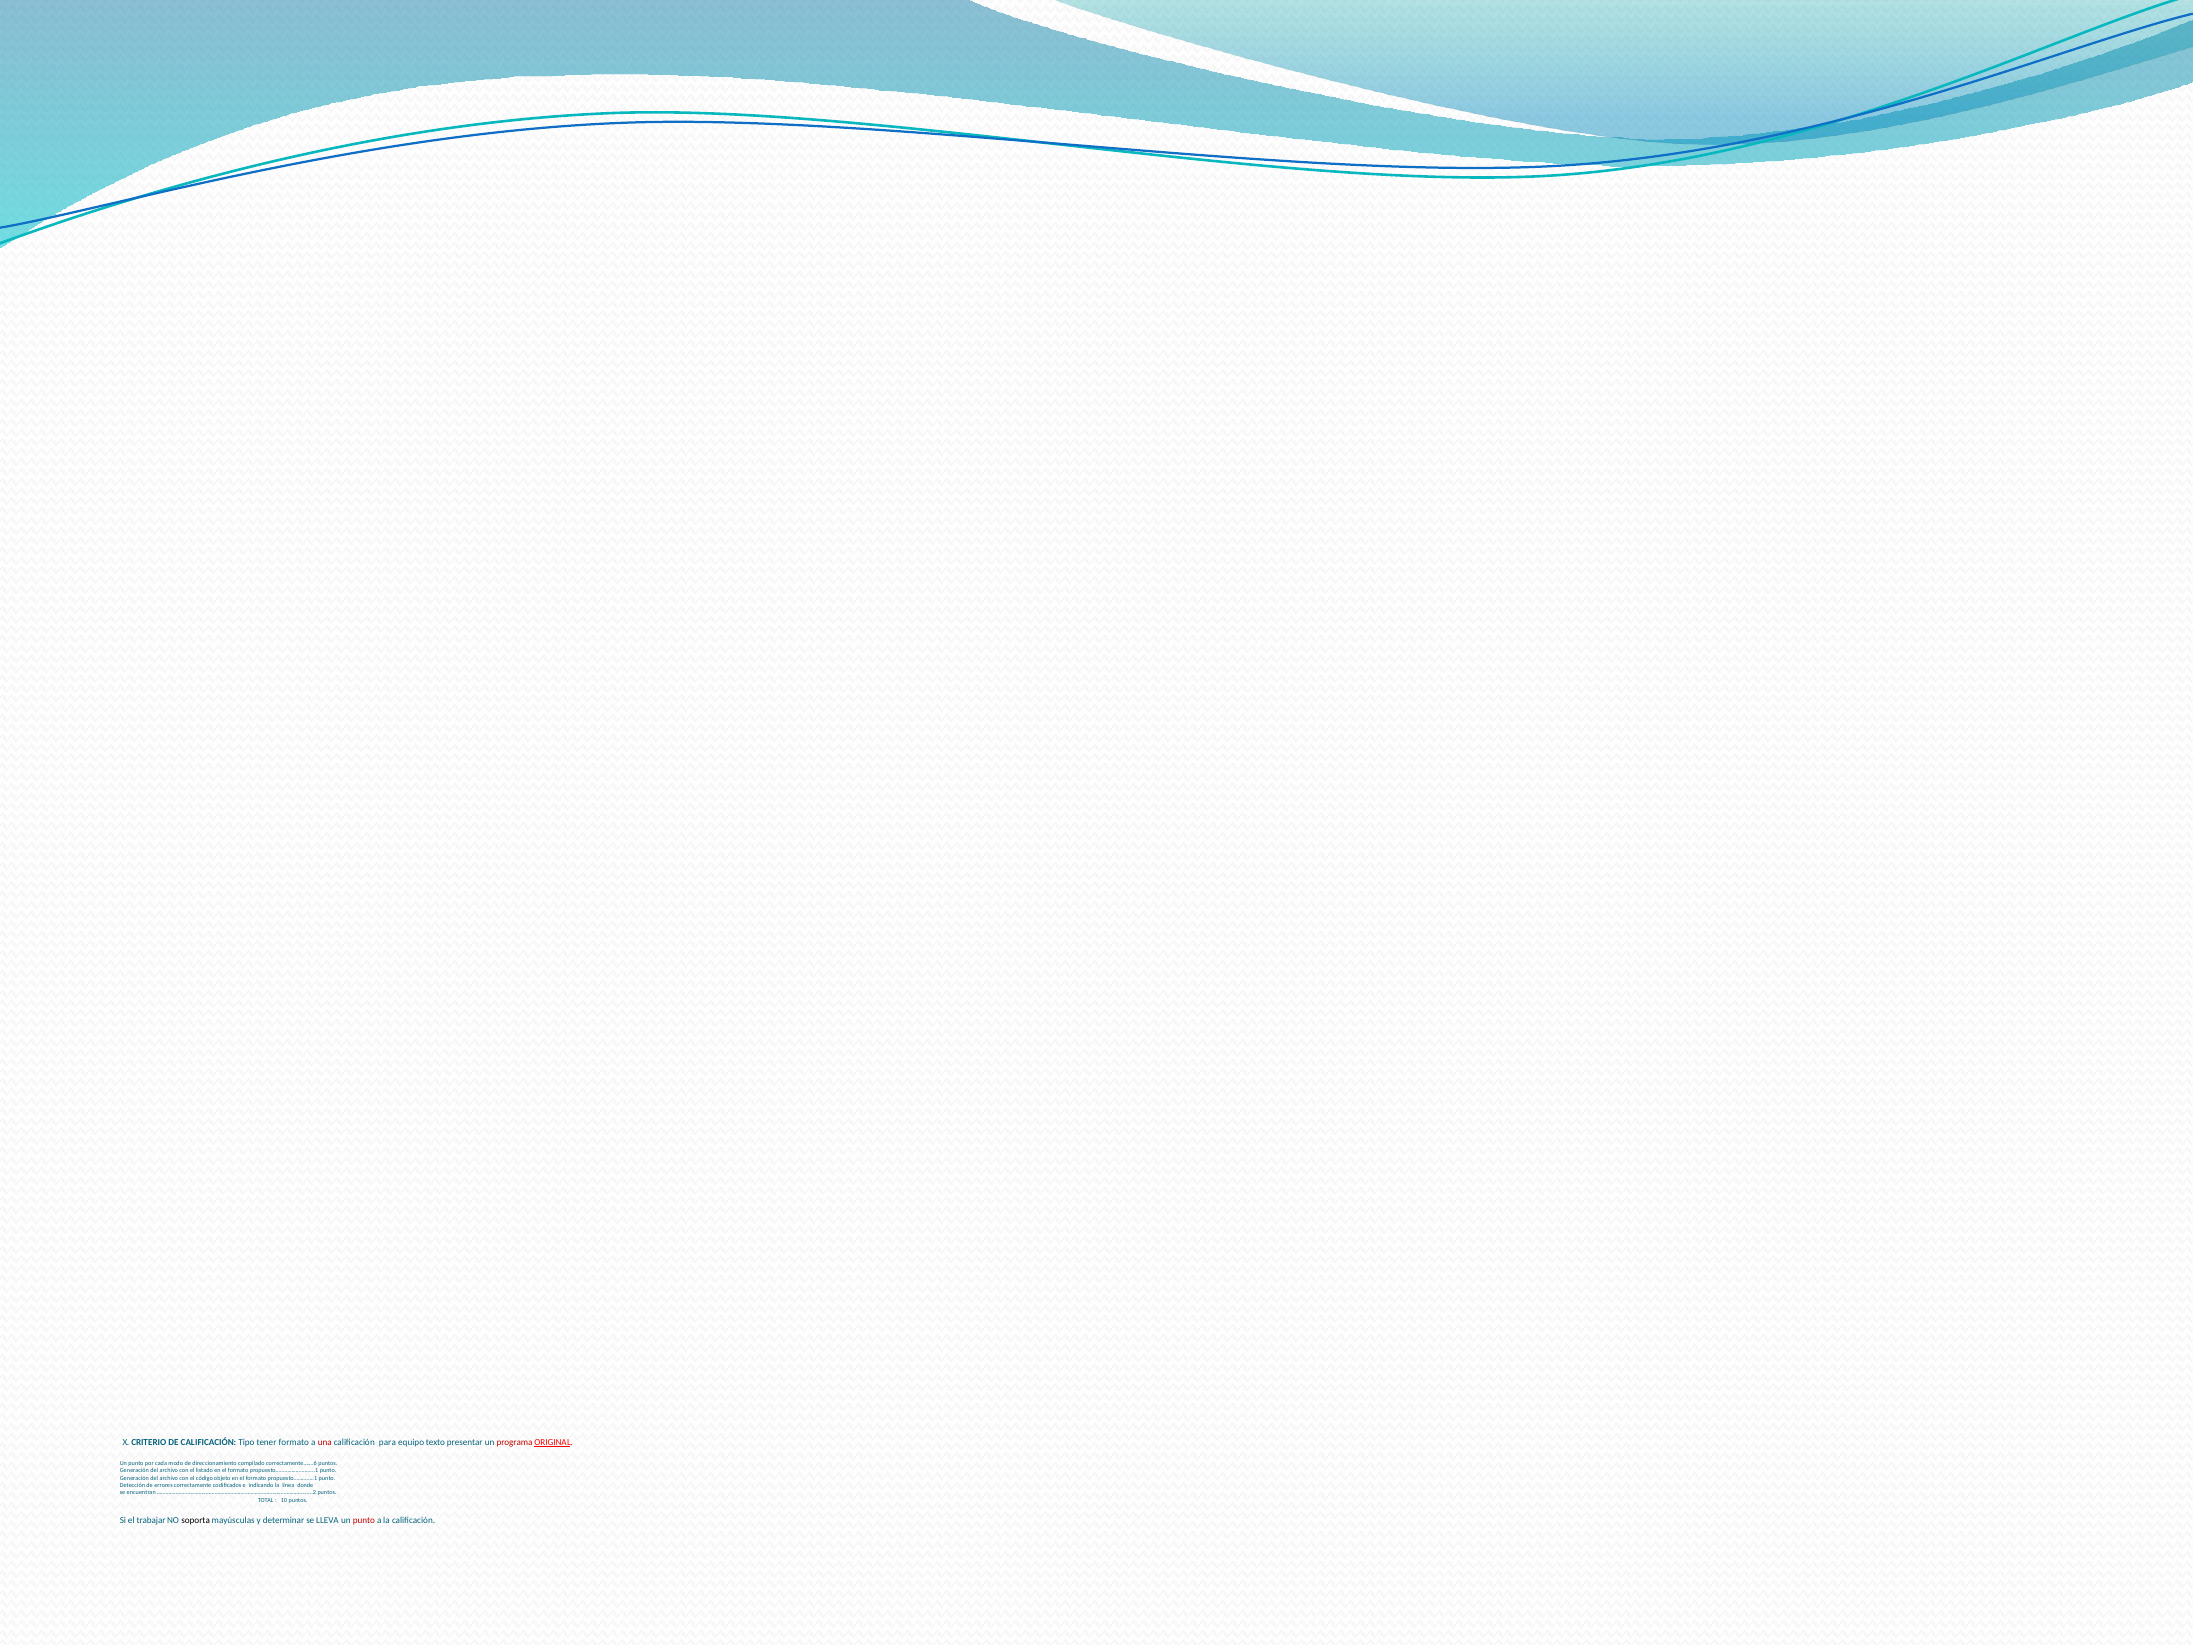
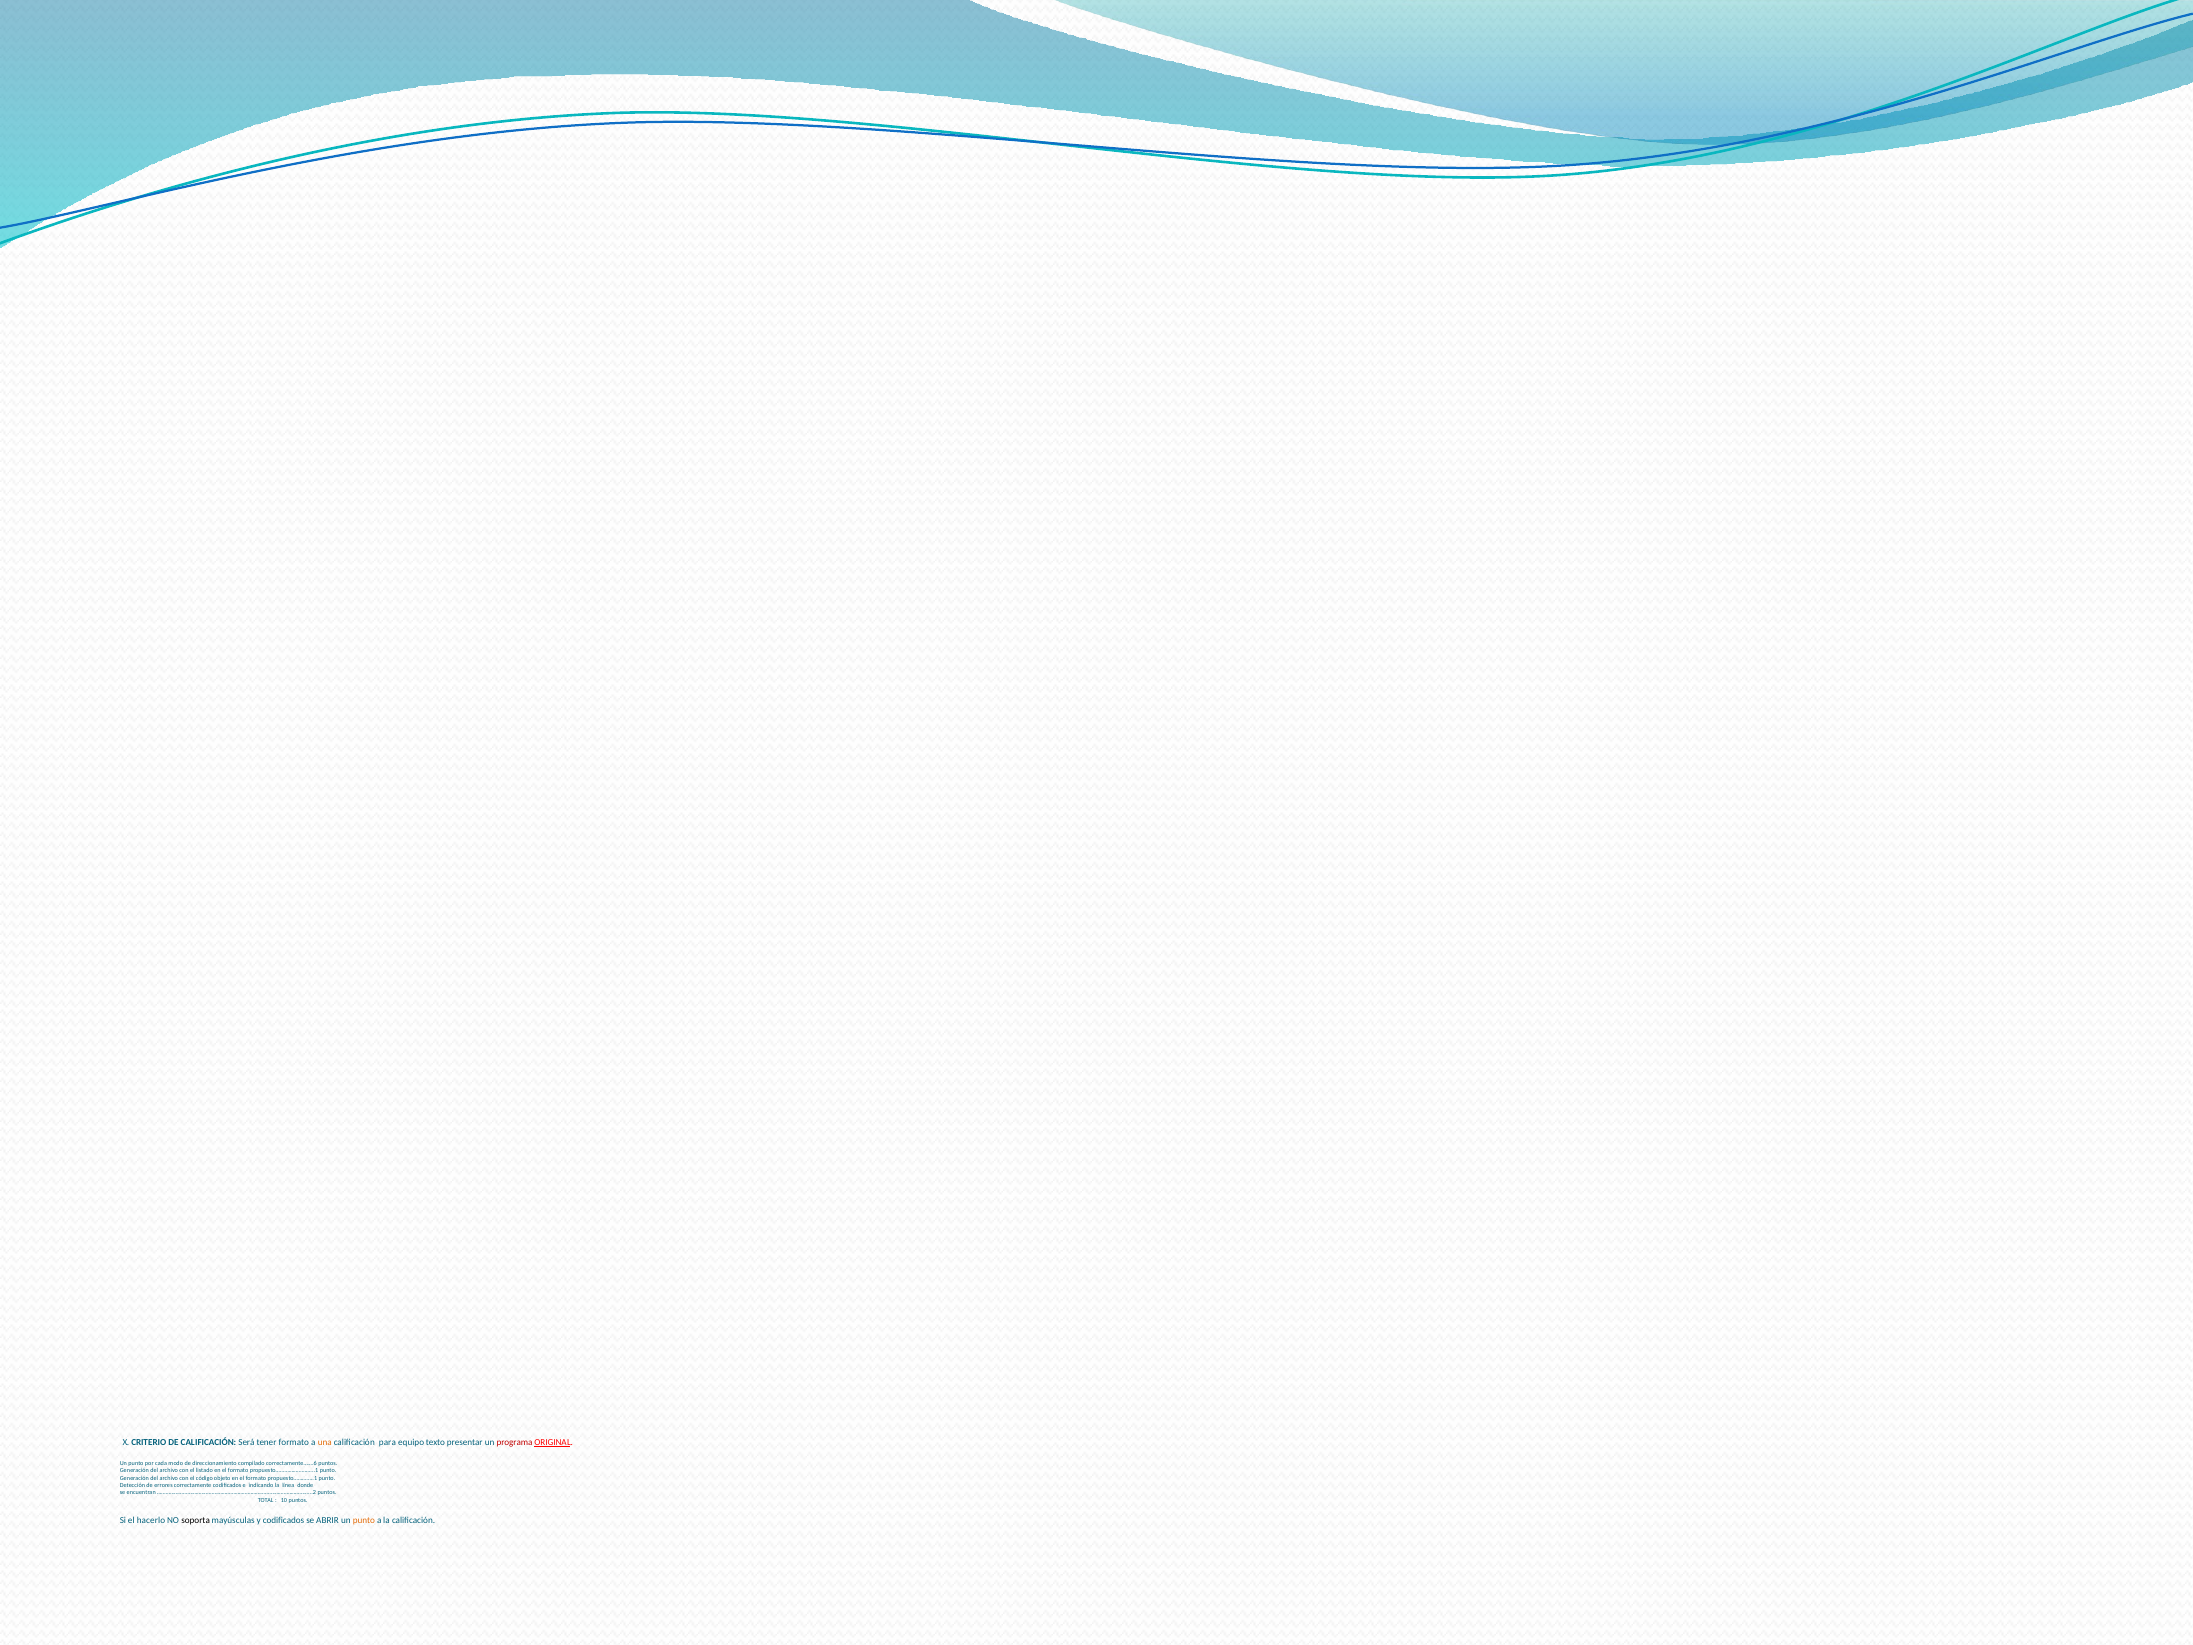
Tipo: Tipo -> Será (246, 1443)
una colour: red -> orange (325, 1443)
trabajar: trabajar -> hacerlo (151, 1520)
y determinar: determinar -> codificados (284, 1520)
LLEVA: LLEVA -> ABRIR (327, 1520)
punto colour: red -> orange (364, 1520)
